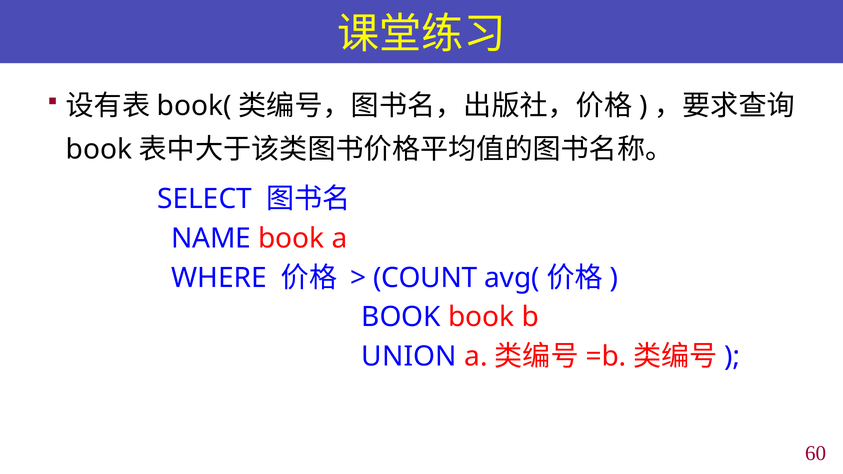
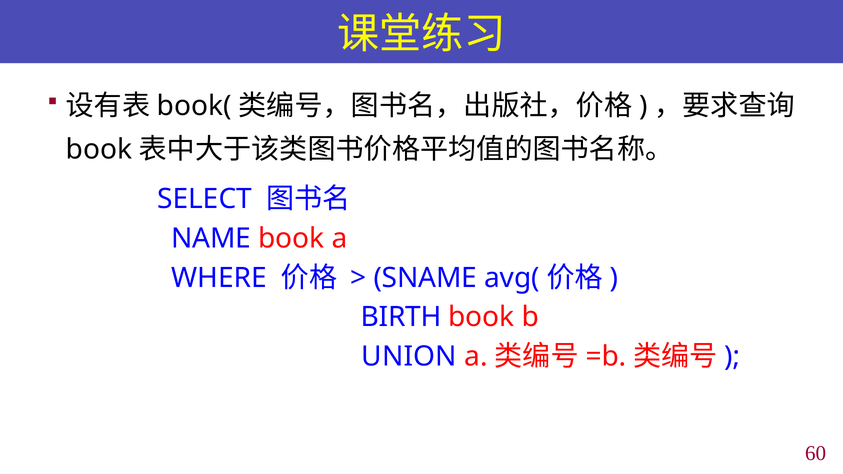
COUNT: COUNT -> SNAME (425, 278)
BOOK: BOOK -> BIRTH (401, 317)
